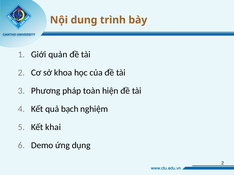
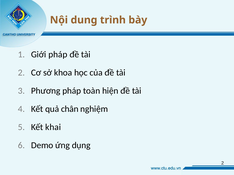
Giới quản: quản -> pháp (58, 55)
bạch: bạch -> chân (70, 109)
